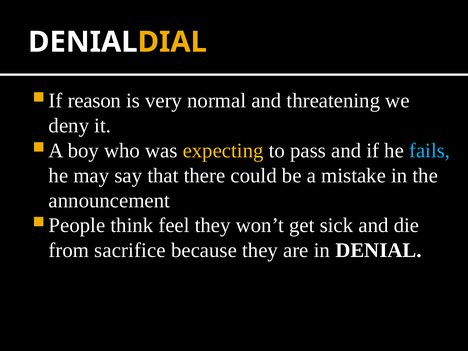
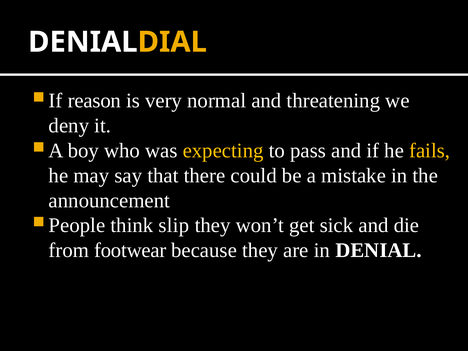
fails colour: light blue -> yellow (430, 151)
feel: feel -> slip (174, 225)
sacrifice: sacrifice -> footwear (130, 250)
